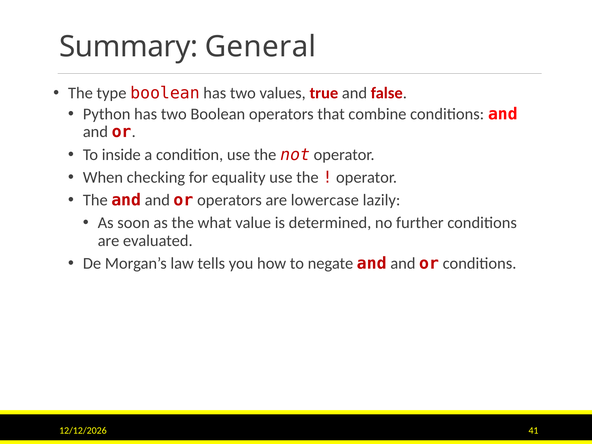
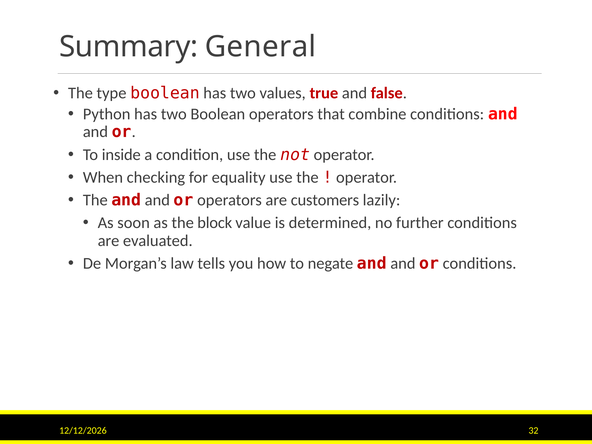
lowercase: lowercase -> customers (325, 200)
what: what -> block (215, 223)
41: 41 -> 32 (534, 431)
